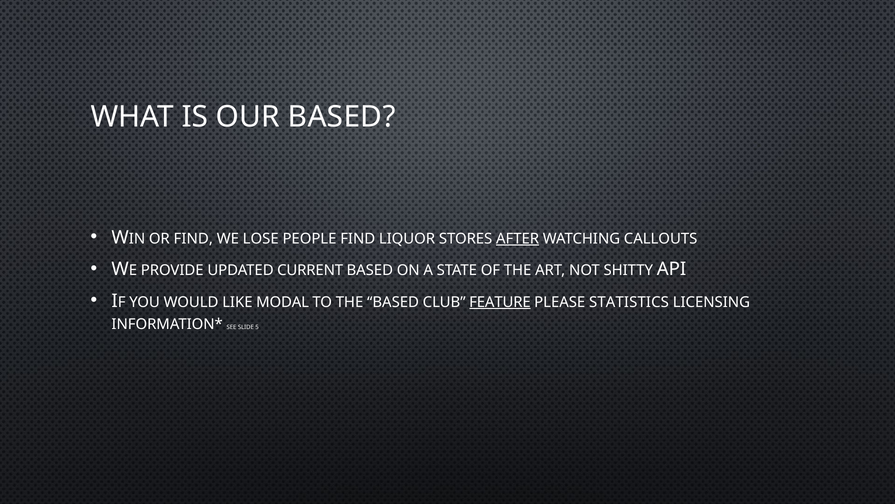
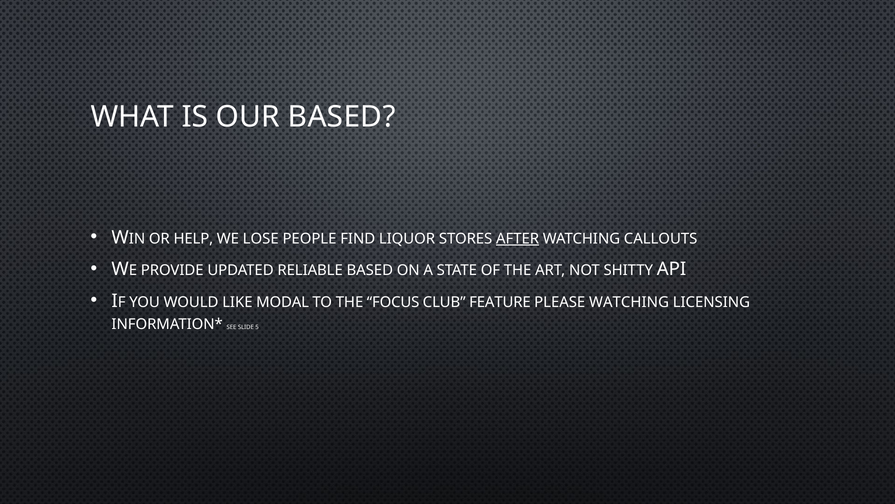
OR FIND: FIND -> HELP (193, 238)
CURRENT: CURRENT -> RELIABLE (310, 270)
THE BASED: BASED -> FOCUS (393, 302)
FEATURE underline: present -> none (500, 302)
PLEASE STATISTICS: STATISTICS -> WATCHING (629, 302)
